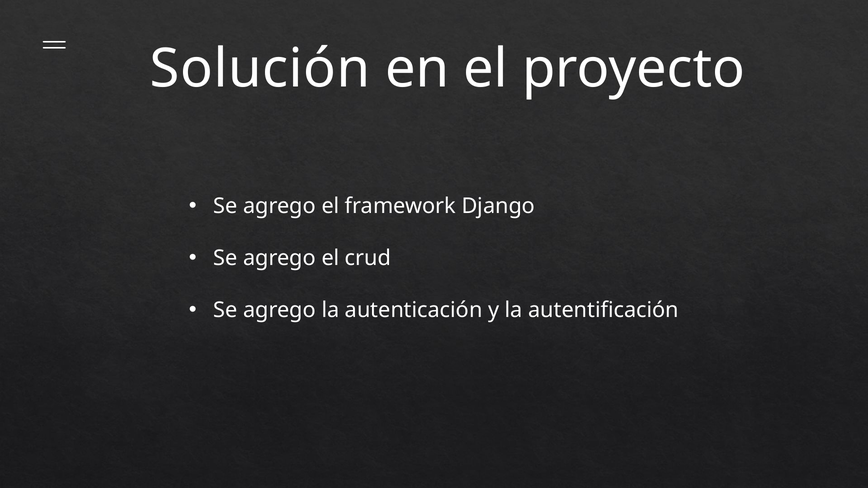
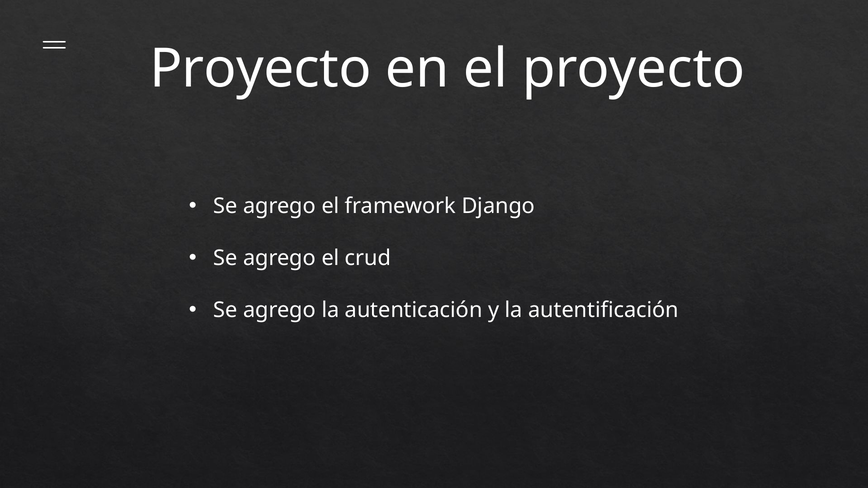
Solución: Solución -> Proyecto (261, 69)
